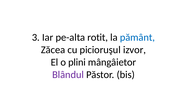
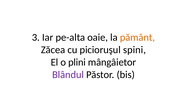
rotit: rotit -> oaie (98, 37)
pământ colour: blue -> orange (137, 37)
izvor: izvor -> spini (134, 50)
